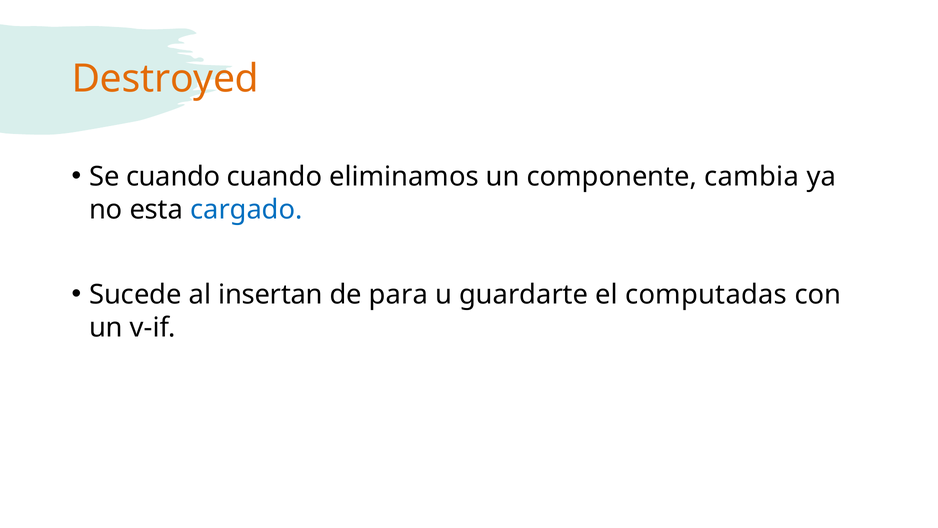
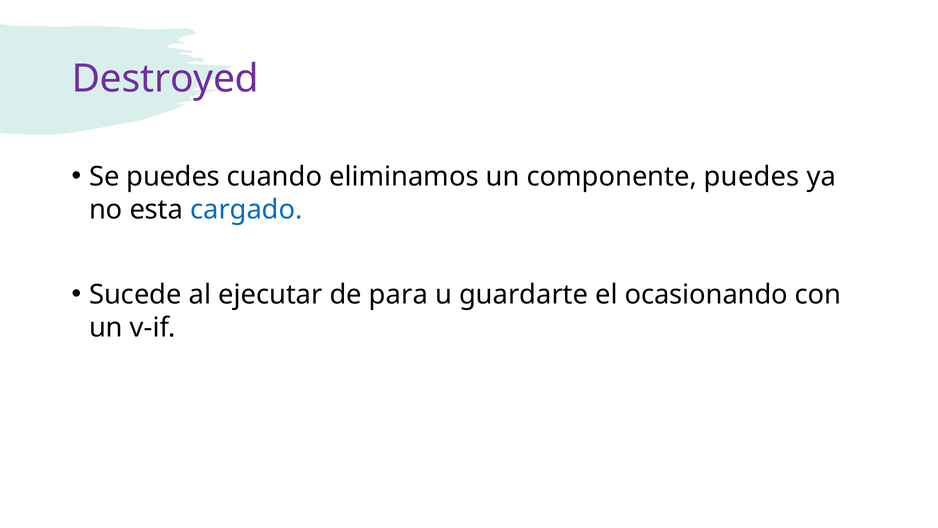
Destroyed colour: orange -> purple (165, 79)
Se cuando: cuando -> puedes (173, 177)
componente cambia: cambia -> puedes (752, 177)
insertan: insertan -> ejecutar (270, 295)
computadas: computadas -> ocasionando (706, 295)
